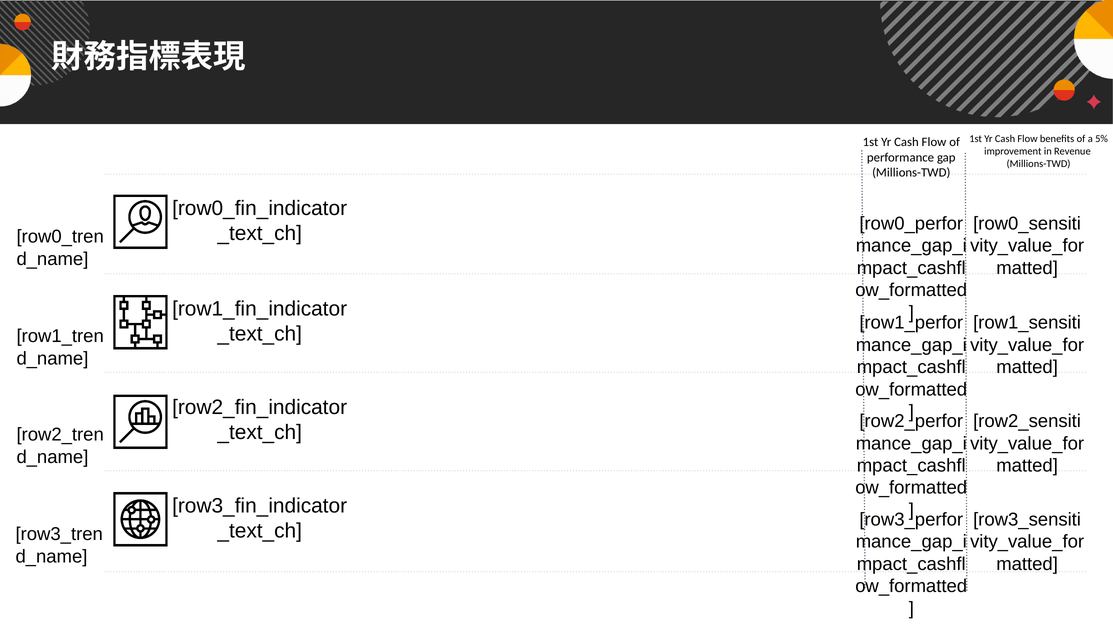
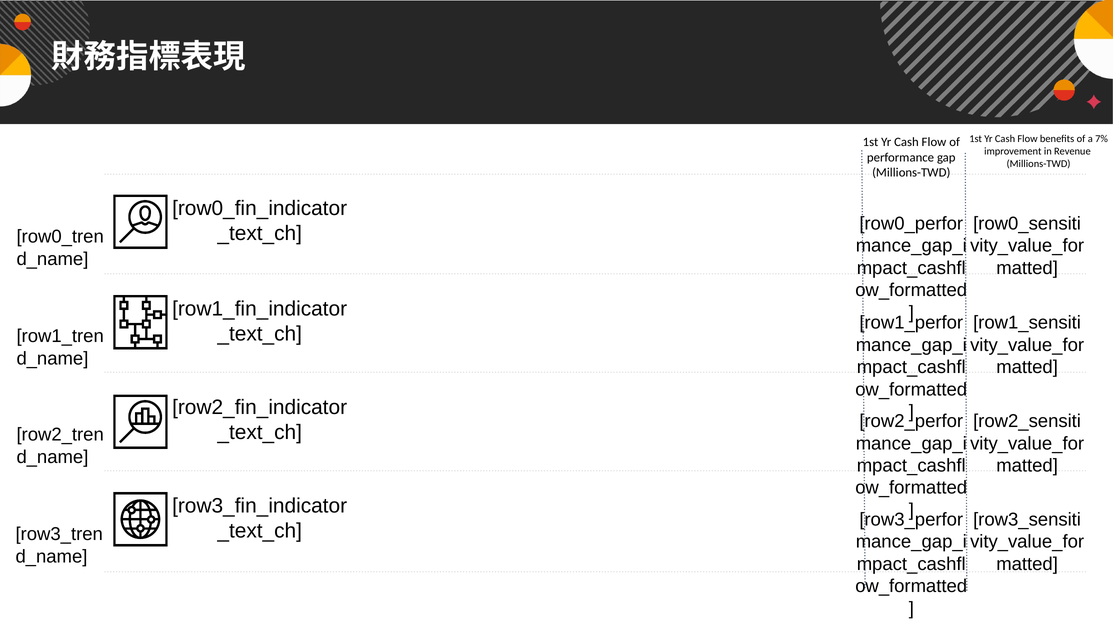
5%: 5% -> 7% (1102, 139)
